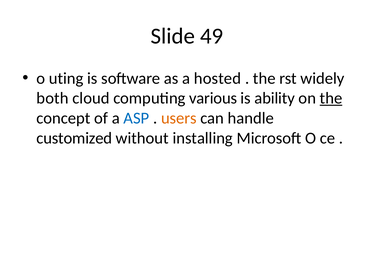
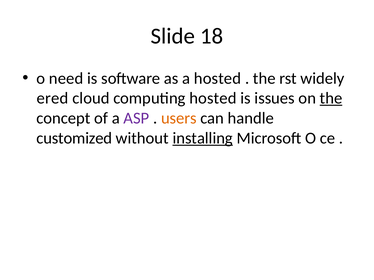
49: 49 -> 18 (212, 36)
uting: uting -> need (66, 78)
both: both -> ered (52, 98)
computing various: various -> hosted (213, 98)
ability: ability -> issues (275, 98)
ASP colour: blue -> purple (136, 118)
installing underline: none -> present (203, 138)
